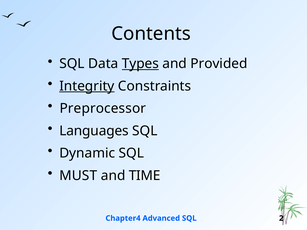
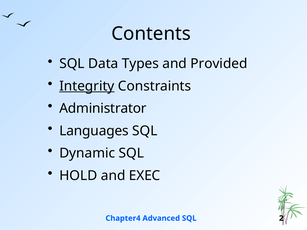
Types underline: present -> none (140, 64)
Preprocessor: Preprocessor -> Administrator (103, 109)
MUST: MUST -> HOLD (78, 176)
TIME: TIME -> EXEC (145, 176)
